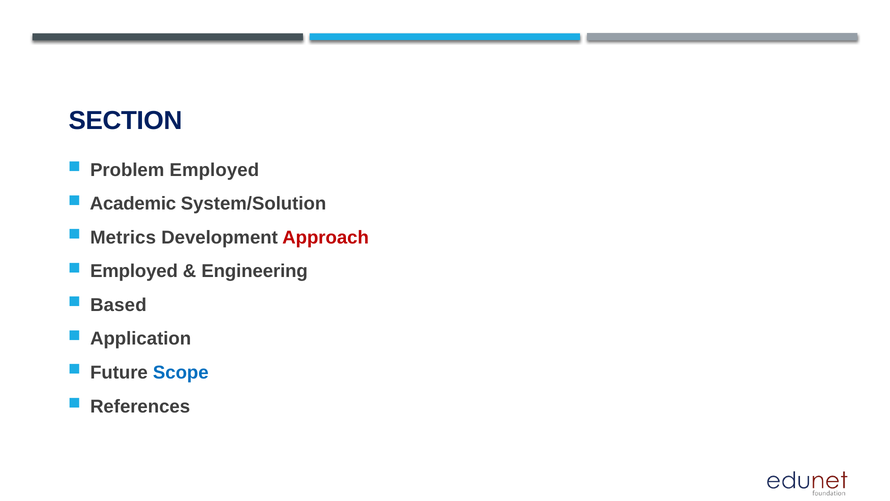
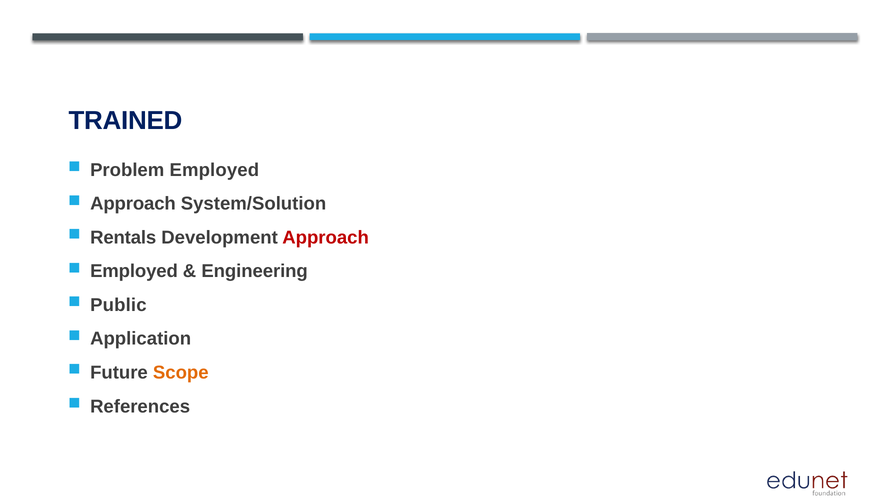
SECTION: SECTION -> TRAINED (126, 120)
Academic: Academic -> Approach (133, 204)
Metrics: Metrics -> Rentals (123, 237)
Based: Based -> Public (118, 305)
Scope colour: blue -> orange (181, 372)
